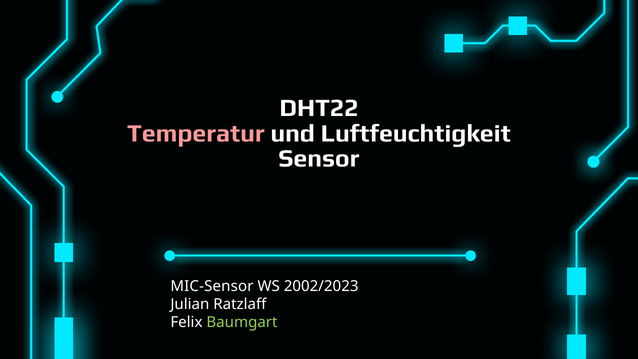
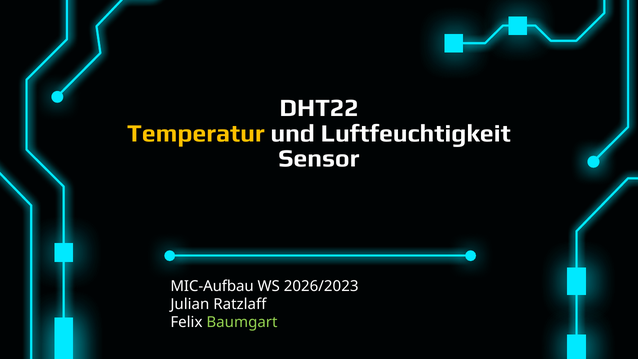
Temperatur colour: pink -> yellow (196, 133)
MIC-Sensor: MIC-Sensor -> MIC-Aufbau (212, 286)
2002/2023: 2002/2023 -> 2026/2023 (321, 286)
